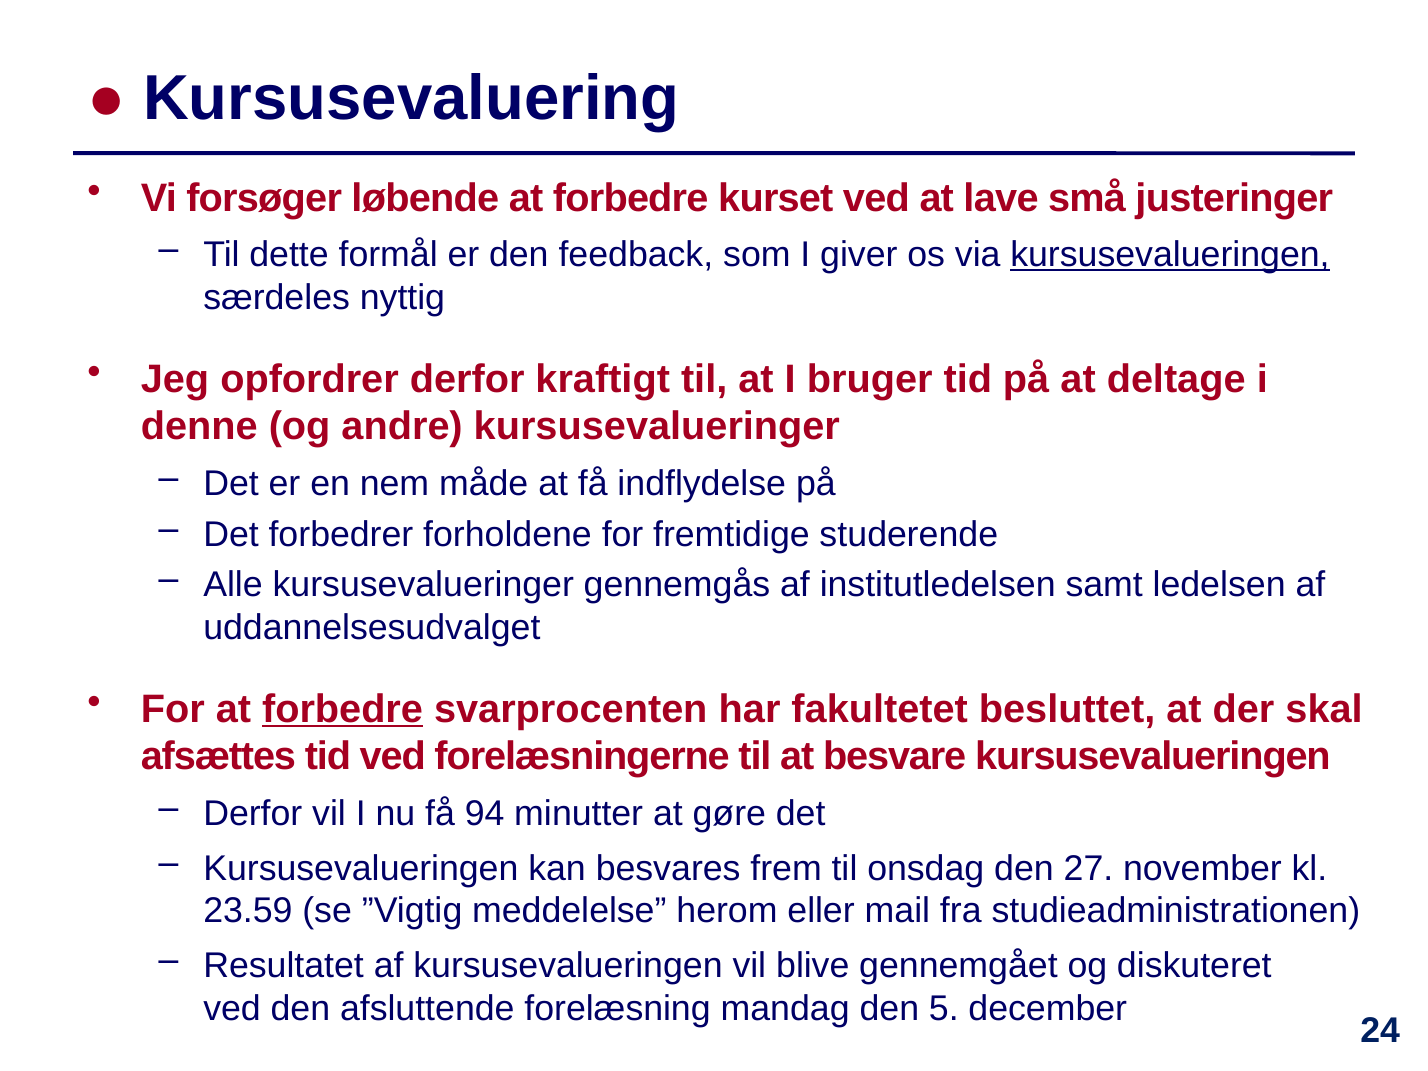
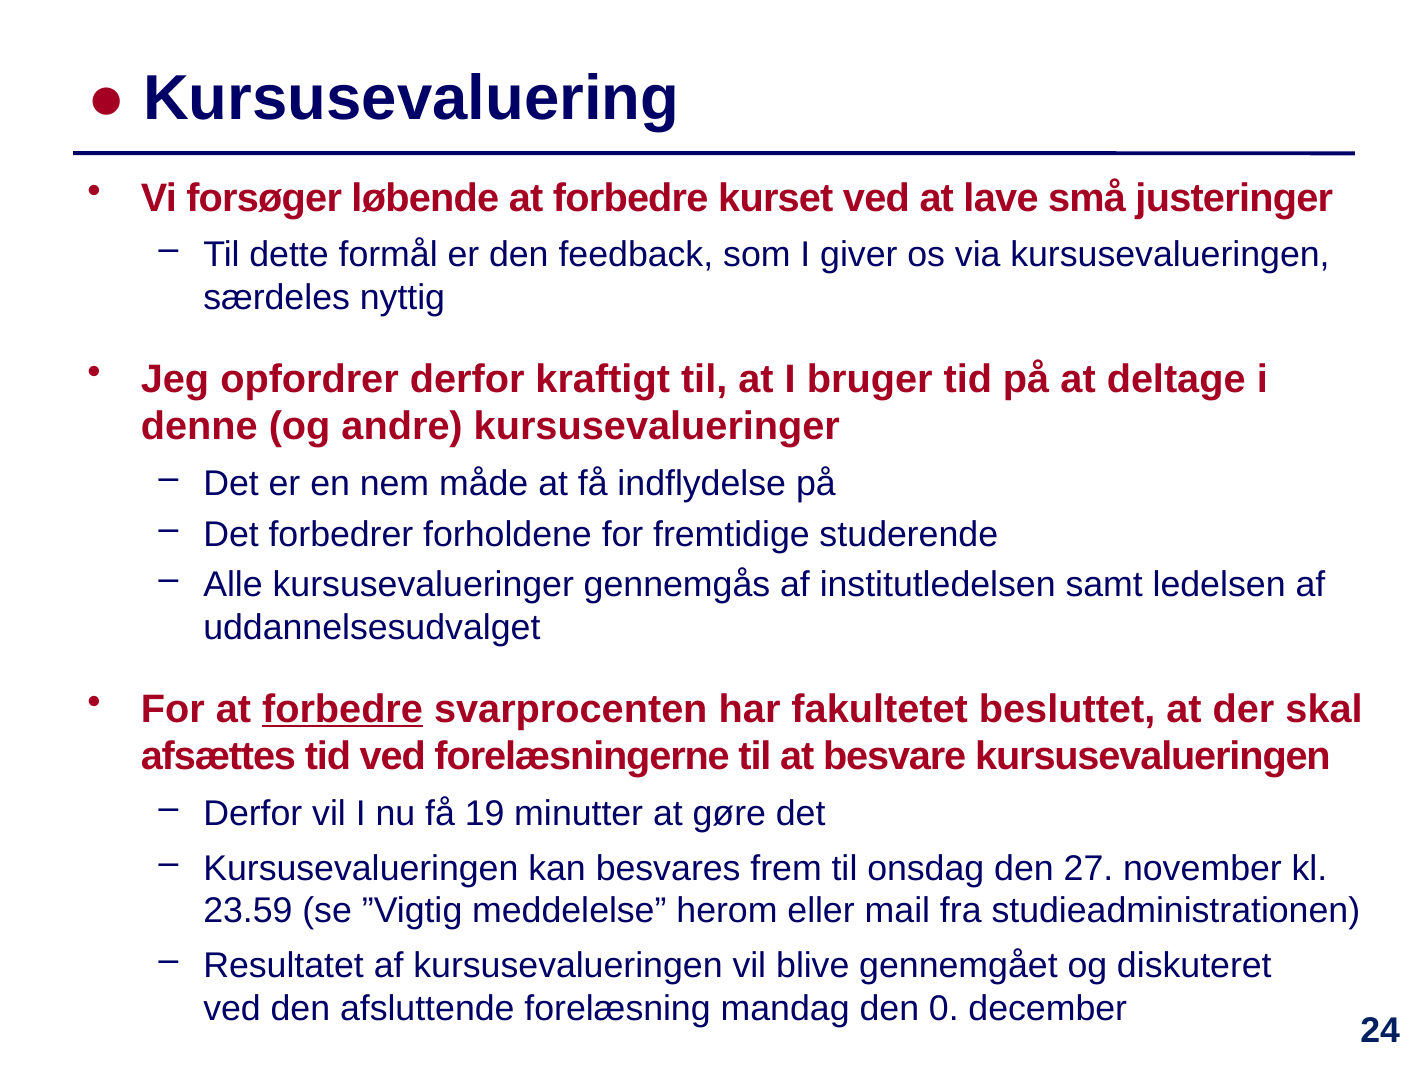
kursusevalueringen underline: present -> none (1170, 255)
94: 94 -> 19 (485, 814)
5: 5 -> 0 (944, 1009)
